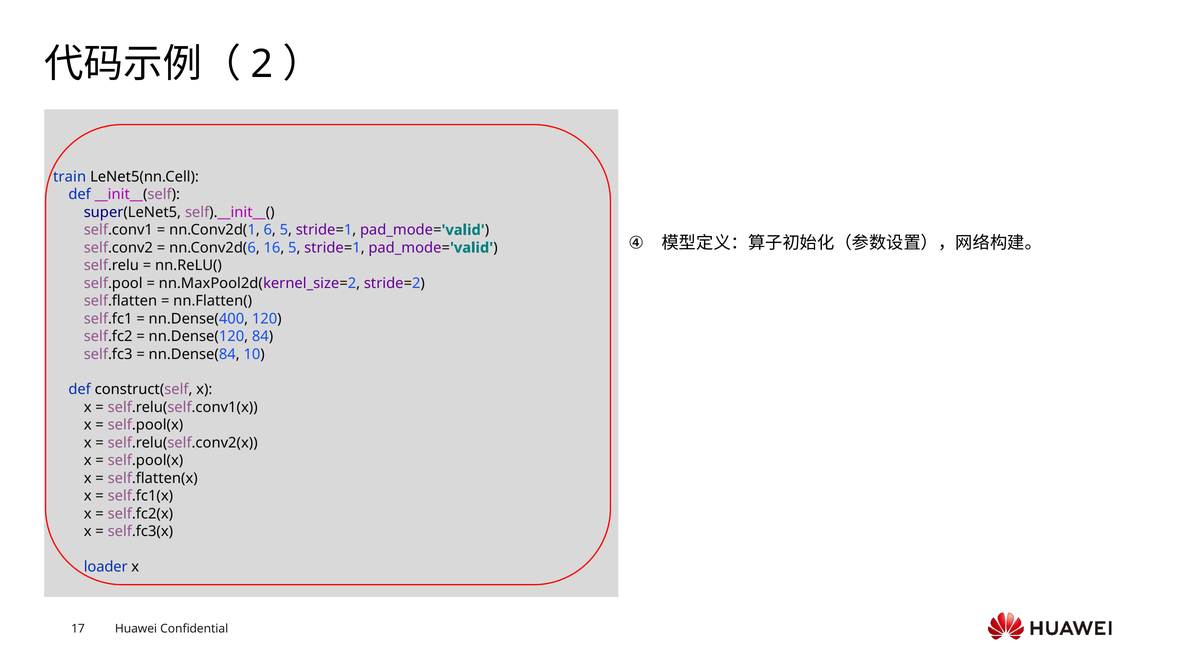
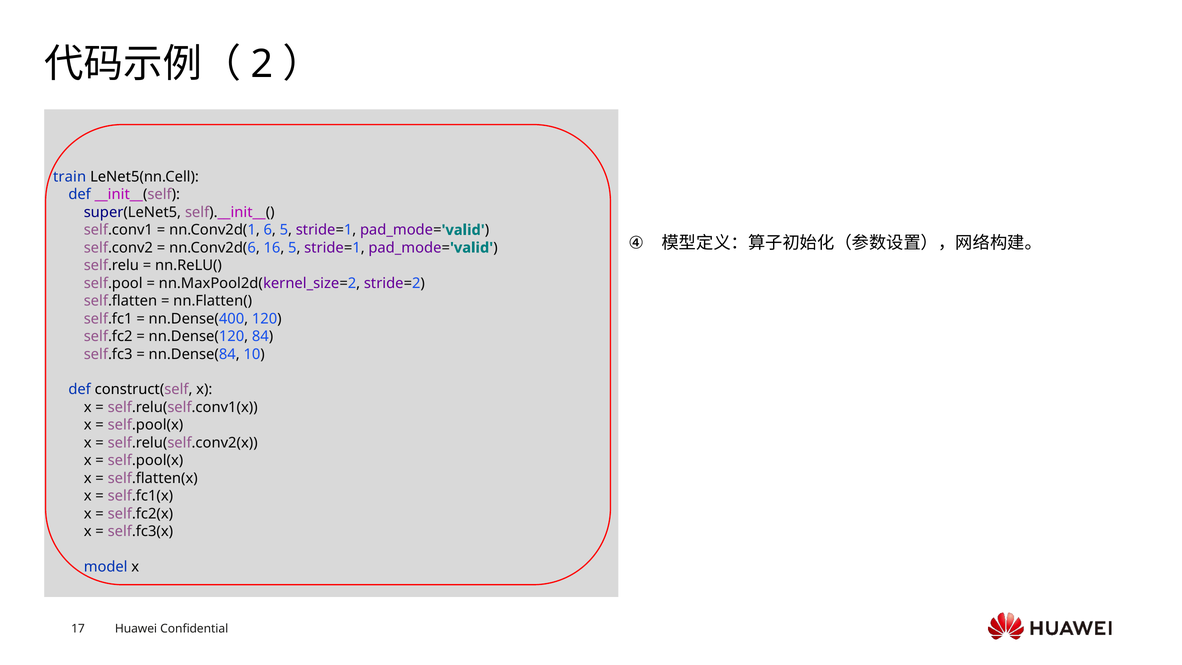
loader: loader -> model (106, 567)
